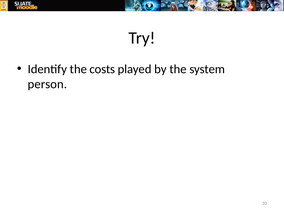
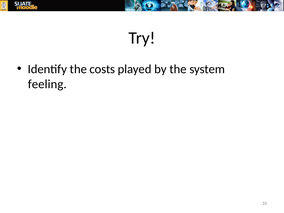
person: person -> feeling (47, 84)
